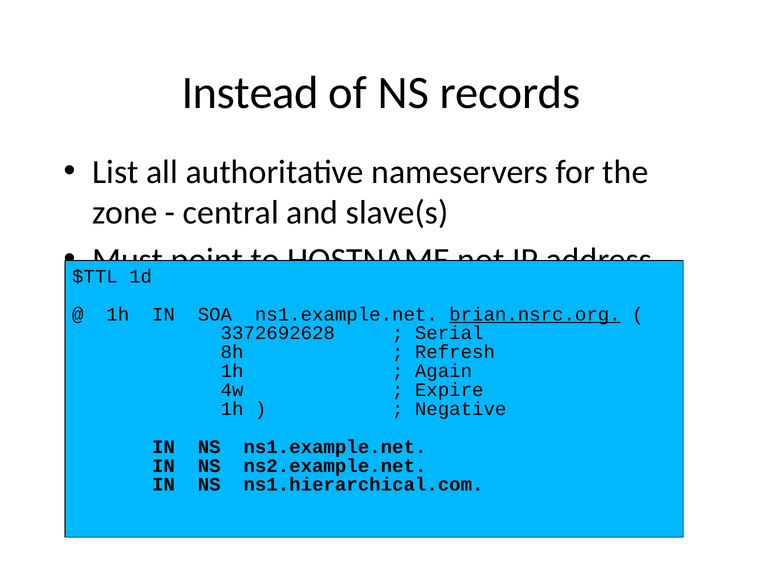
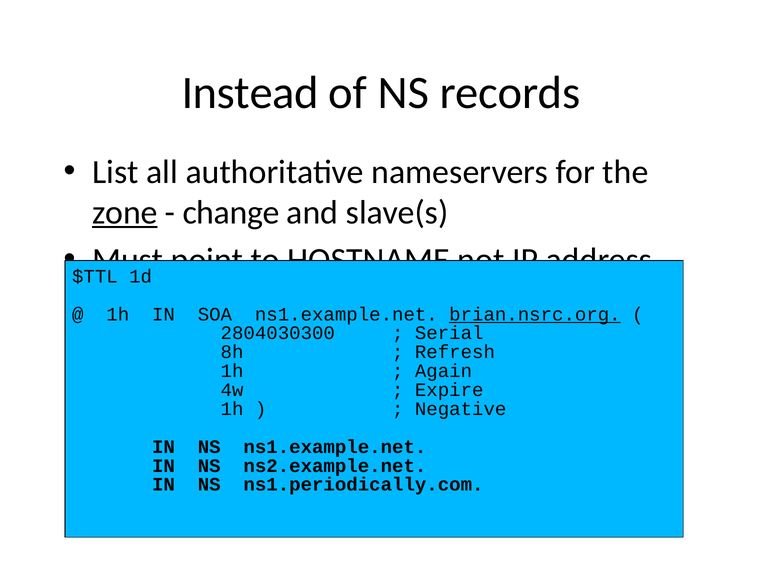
zone underline: none -> present (125, 213)
central: central -> change (231, 213)
3372692628: 3372692628 -> 2804030300 (278, 333)
ns1.hierarchical.com: ns1.hierarchical.com -> ns1.periodically.com (363, 485)
